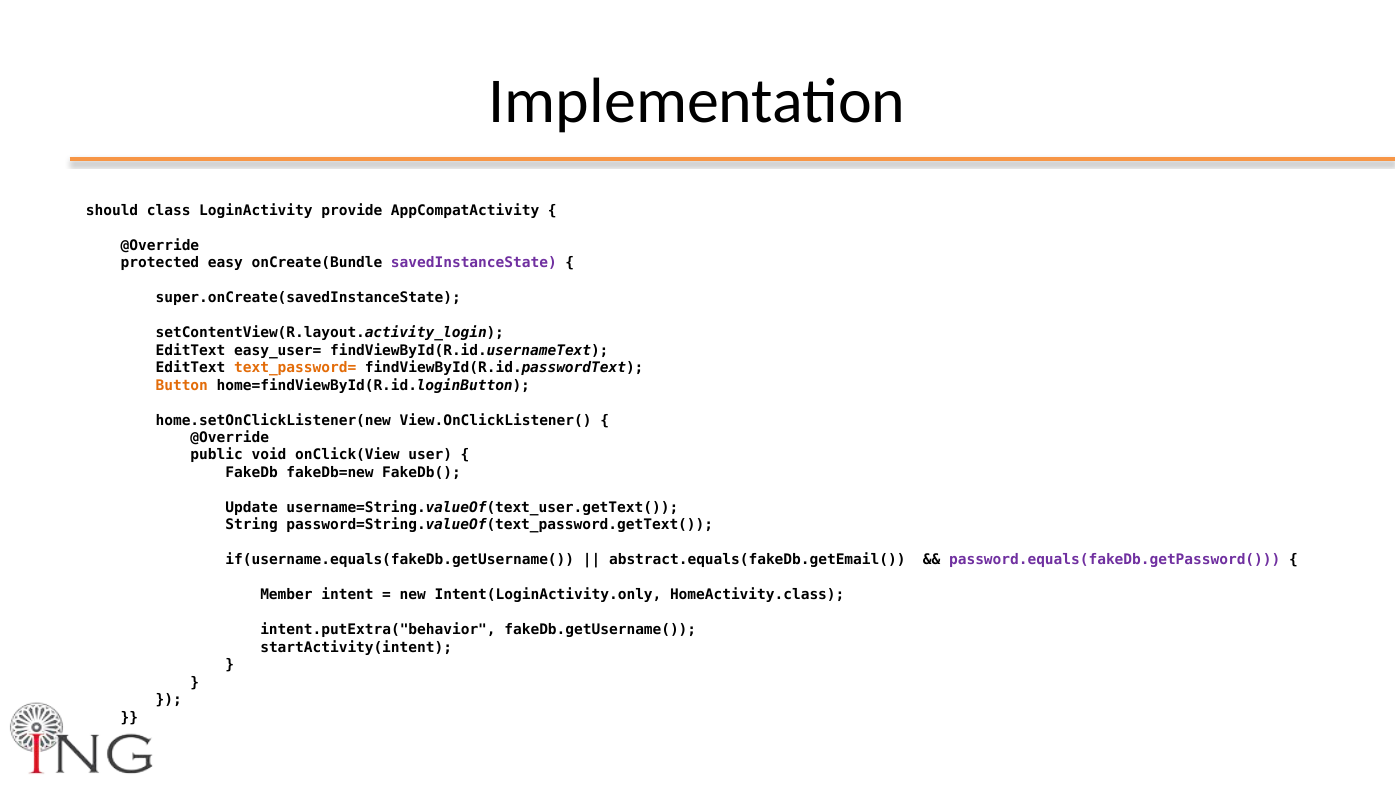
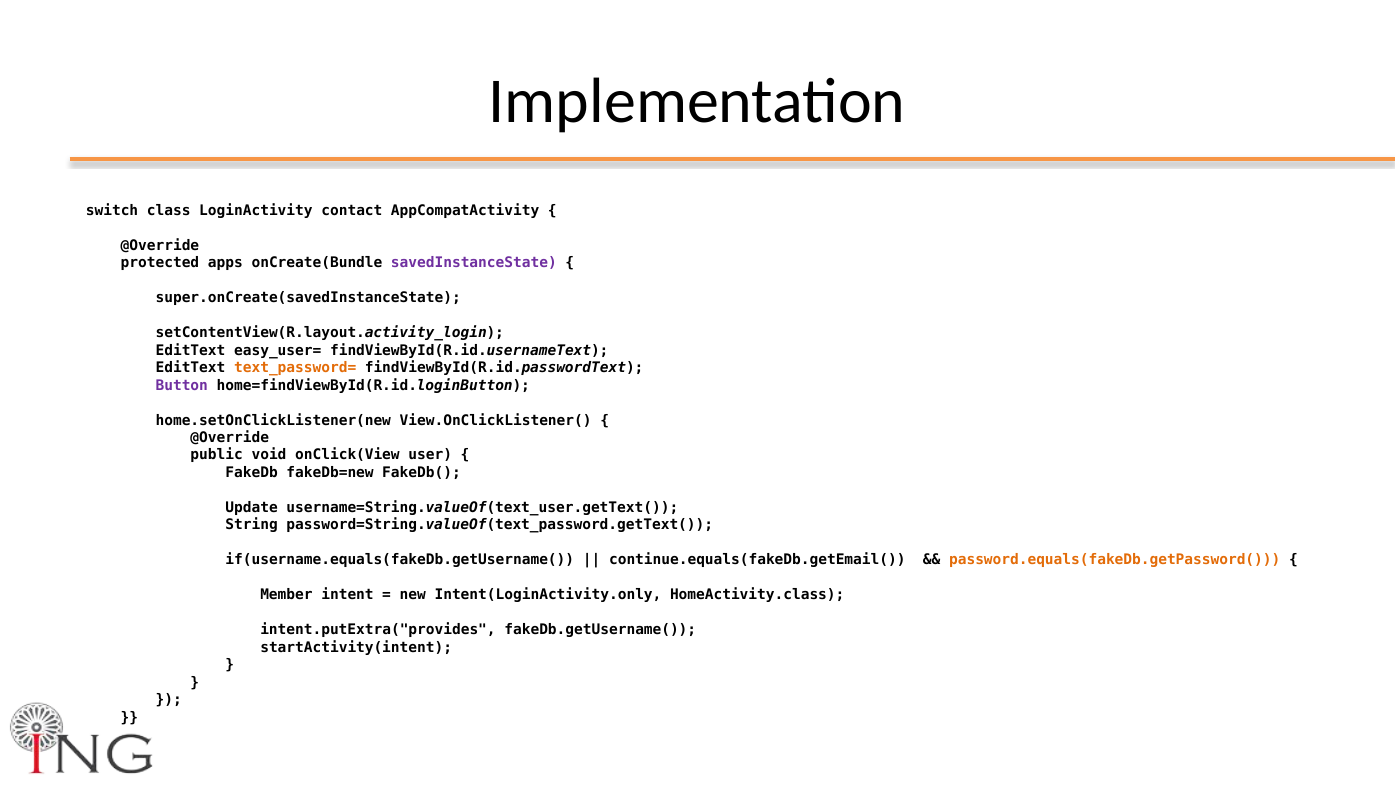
should: should -> switch (112, 210)
provide: provide -> contact (352, 210)
easy: easy -> apps (225, 263)
Button colour: orange -> purple (182, 385)
abstract.equals(fakeDb.getEmail(: abstract.equals(fakeDb.getEmail( -> continue.equals(fakeDb.getEmail( (757, 560)
password.equals(fakeDb.getPassword( colour: purple -> orange (1115, 560)
intent.putExtra("behavior: intent.putExtra("behavior -> intent.putExtra("provides (378, 630)
